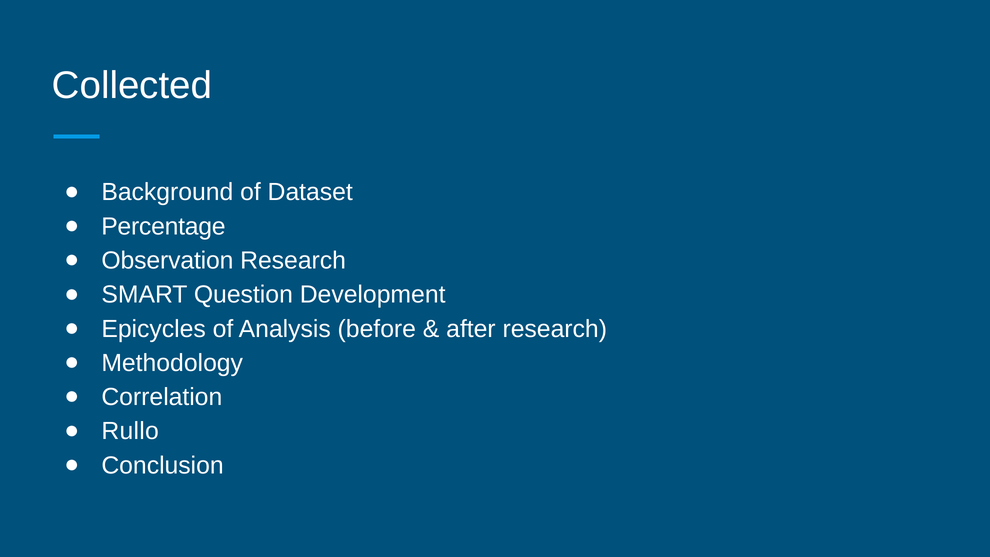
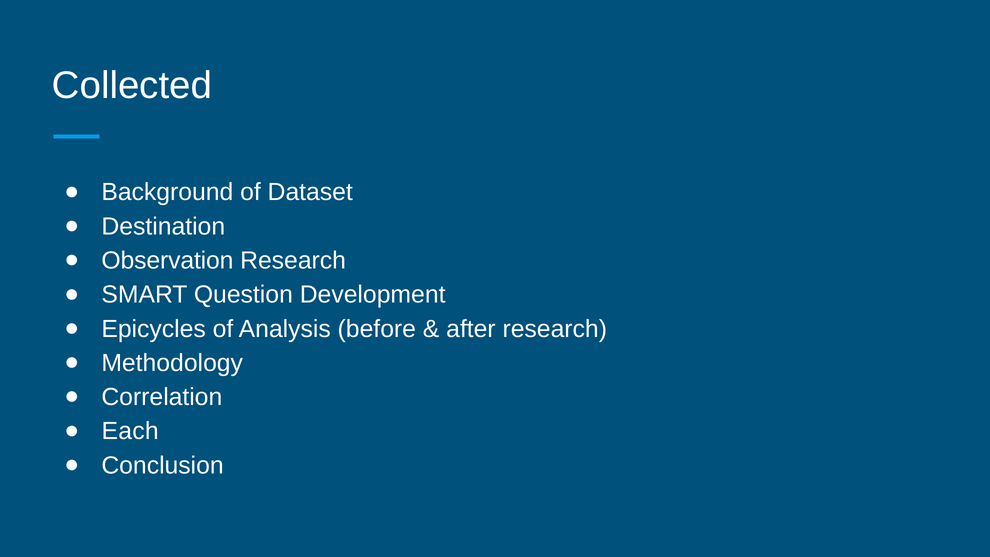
Percentage: Percentage -> Destination (163, 226)
Rullo: Rullo -> Each (130, 431)
